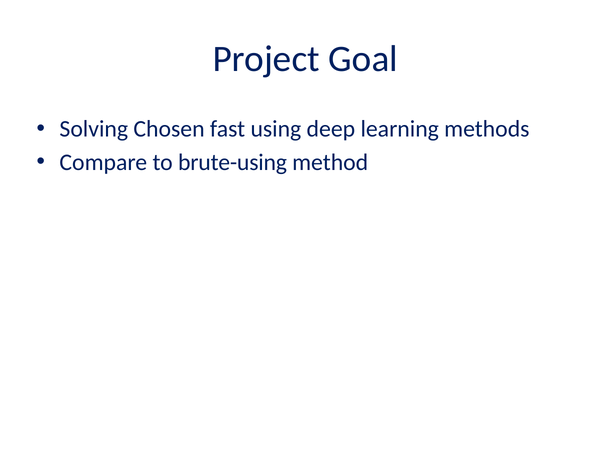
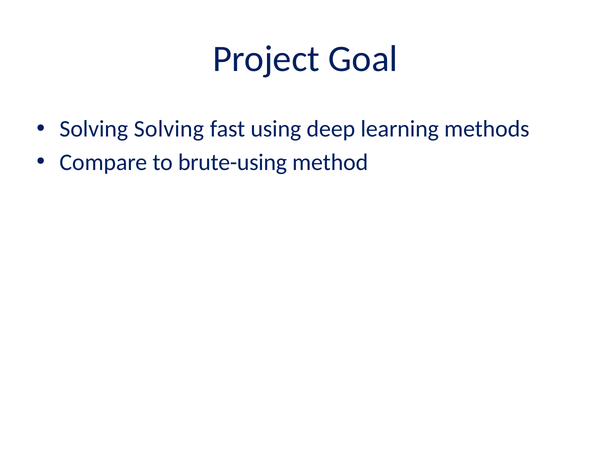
Solving Chosen: Chosen -> Solving (169, 129)
